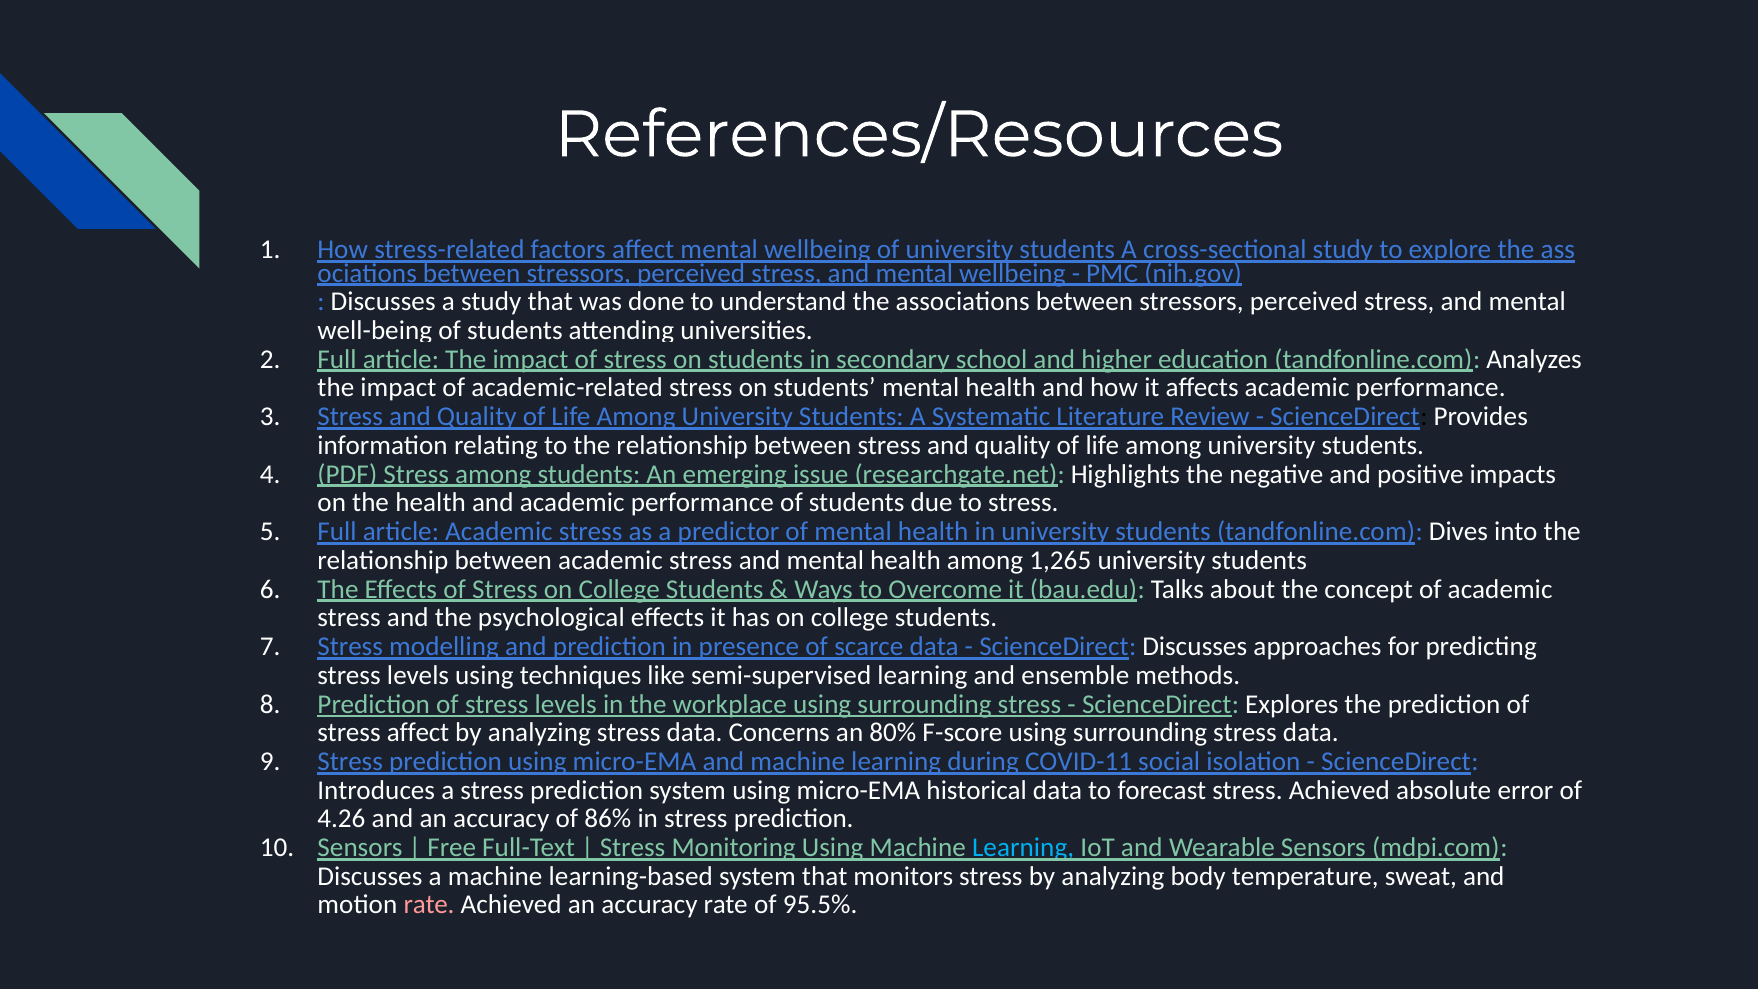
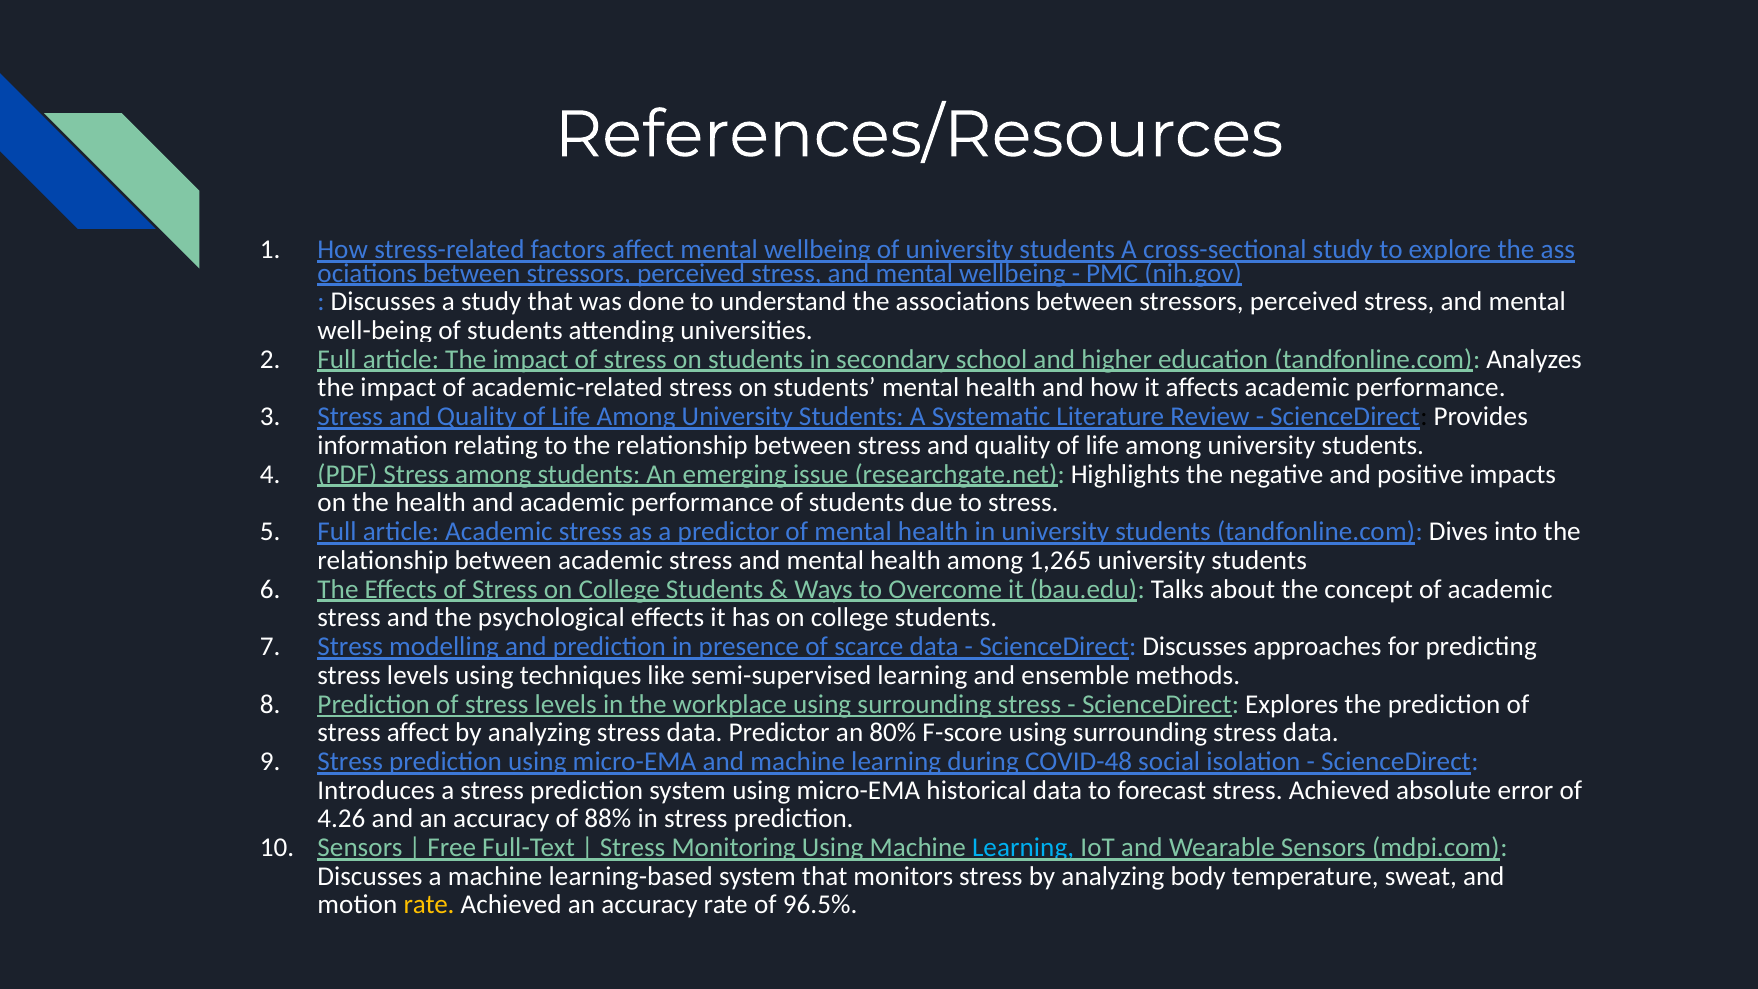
data Concerns: Concerns -> Predictor (779, 733)
COVID-11: COVID-11 -> COVID-48 (1079, 762)
86%: 86% -> 88% (608, 819)
rate colour: pink -> yellow (429, 905)
95.5%: 95.5% -> 96.5% (820, 905)
